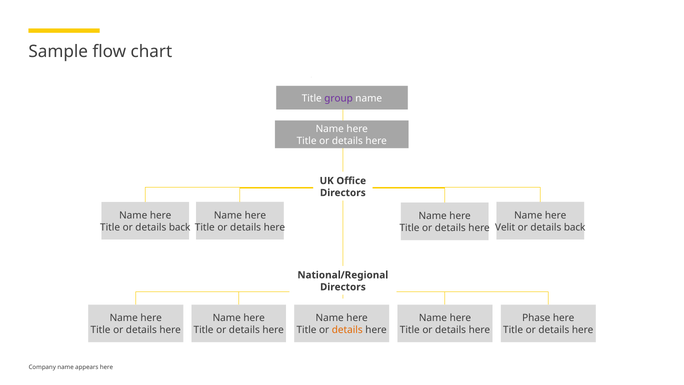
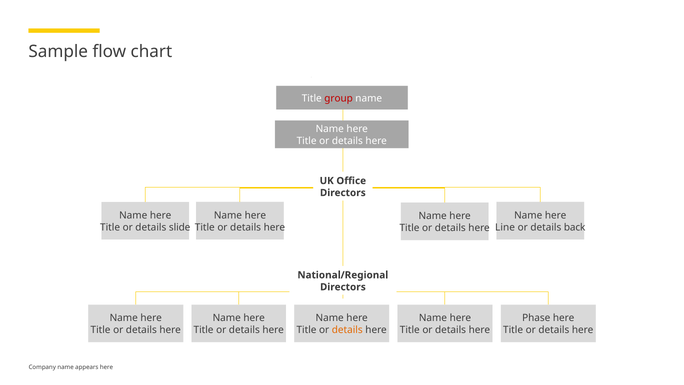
group colour: purple -> red (339, 98)
Velit: Velit -> Line (505, 227)
Title or details back: back -> slide (180, 227)
